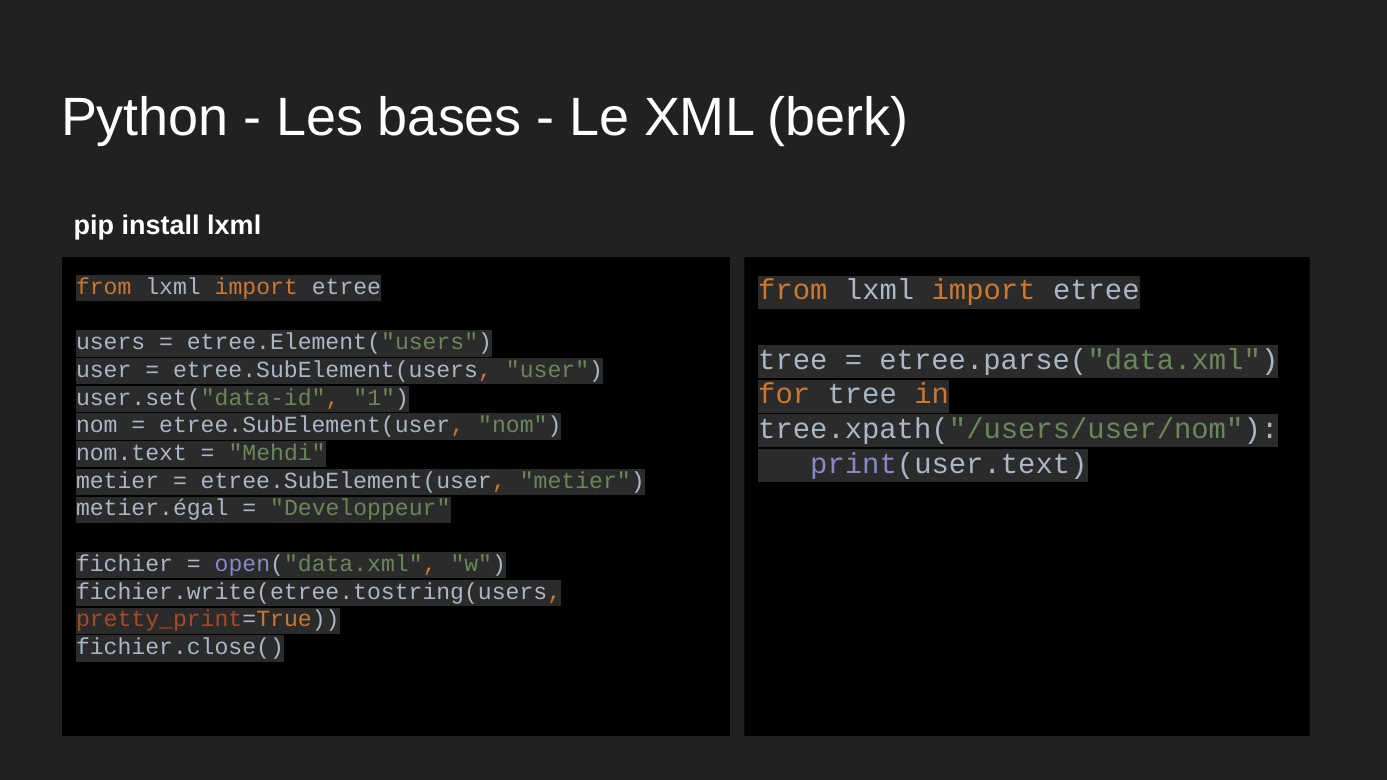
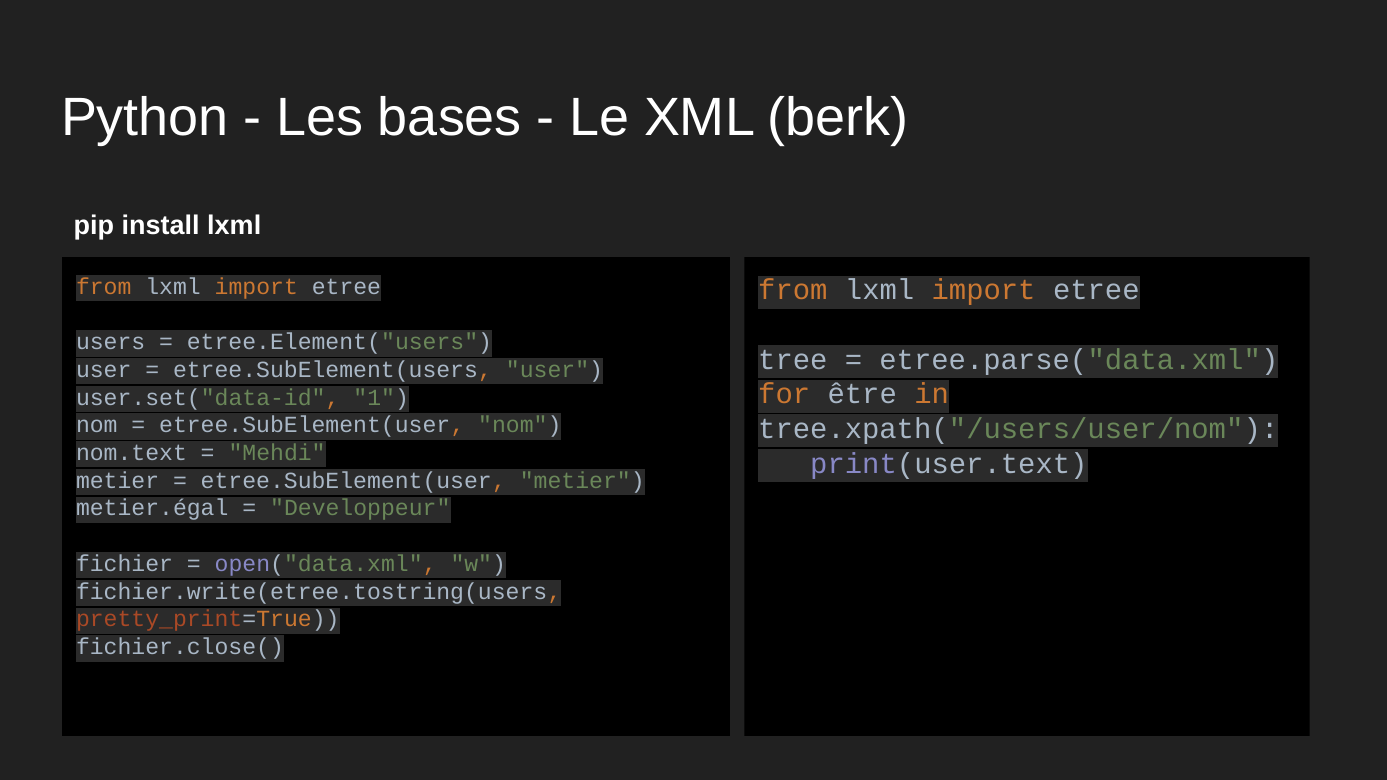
for tree: tree -> être (862, 394)
